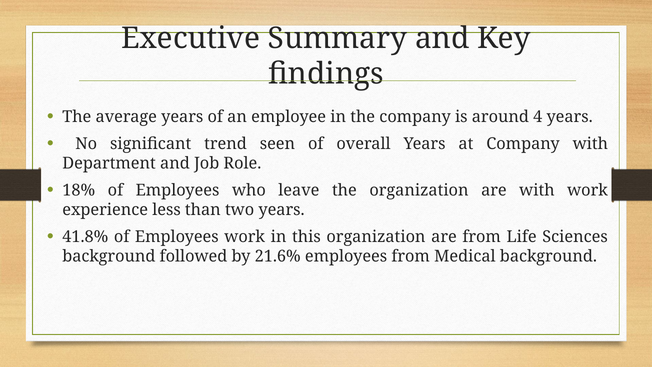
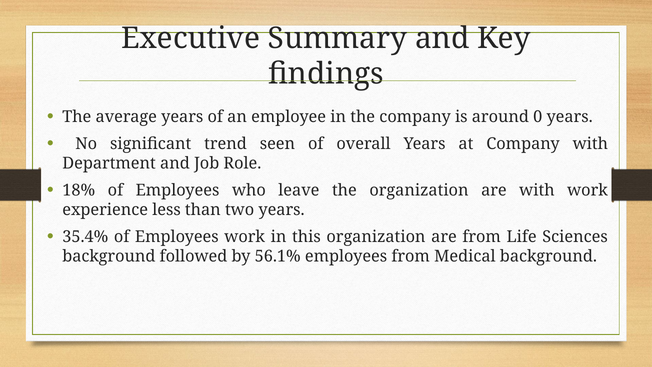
4: 4 -> 0 (538, 117)
41.8%: 41.8% -> 35.4% (85, 237)
21.6%: 21.6% -> 56.1% (278, 256)
